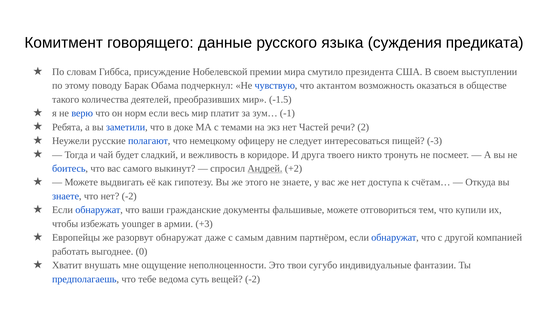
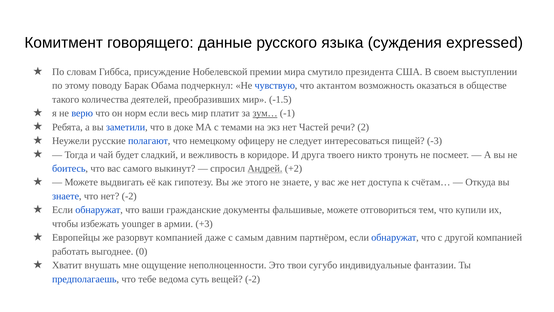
предиката: предиката -> expressed (485, 43)
зум… underline: none -> present (265, 113)
разорвут обнаружат: обнаружат -> компанией (179, 237)
